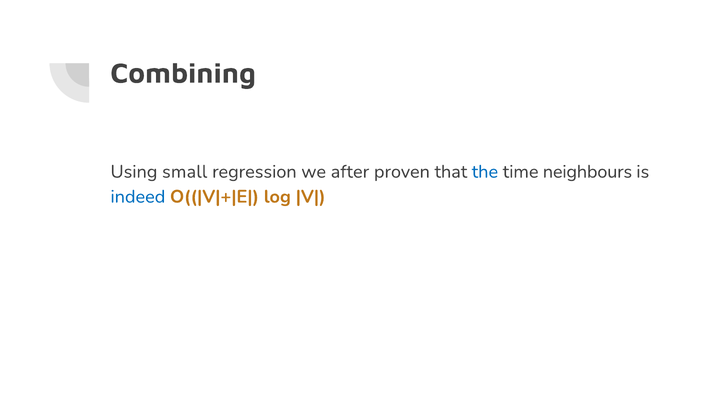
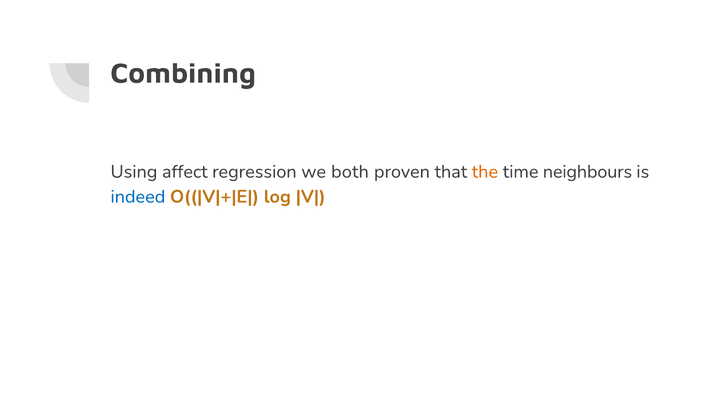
small: small -> affect (185, 172)
after: after -> both (350, 172)
the colour: blue -> orange (485, 172)
